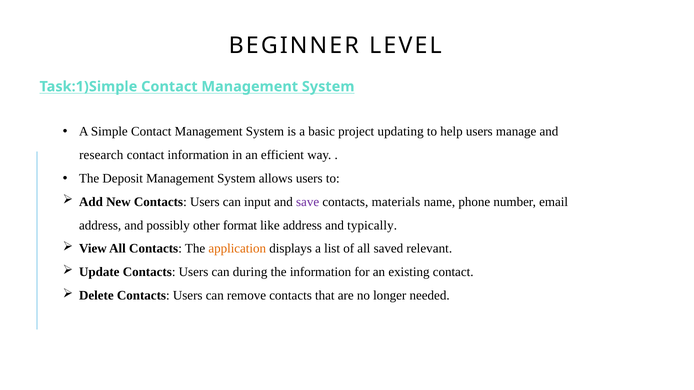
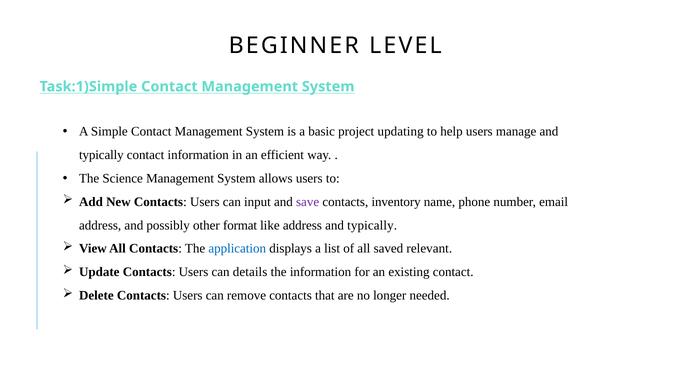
research: research -> typically (101, 155)
Deposit: Deposit -> Science (123, 179)
materials: materials -> inventory (396, 202)
application colour: orange -> blue (237, 249)
during: during -> details (250, 272)
